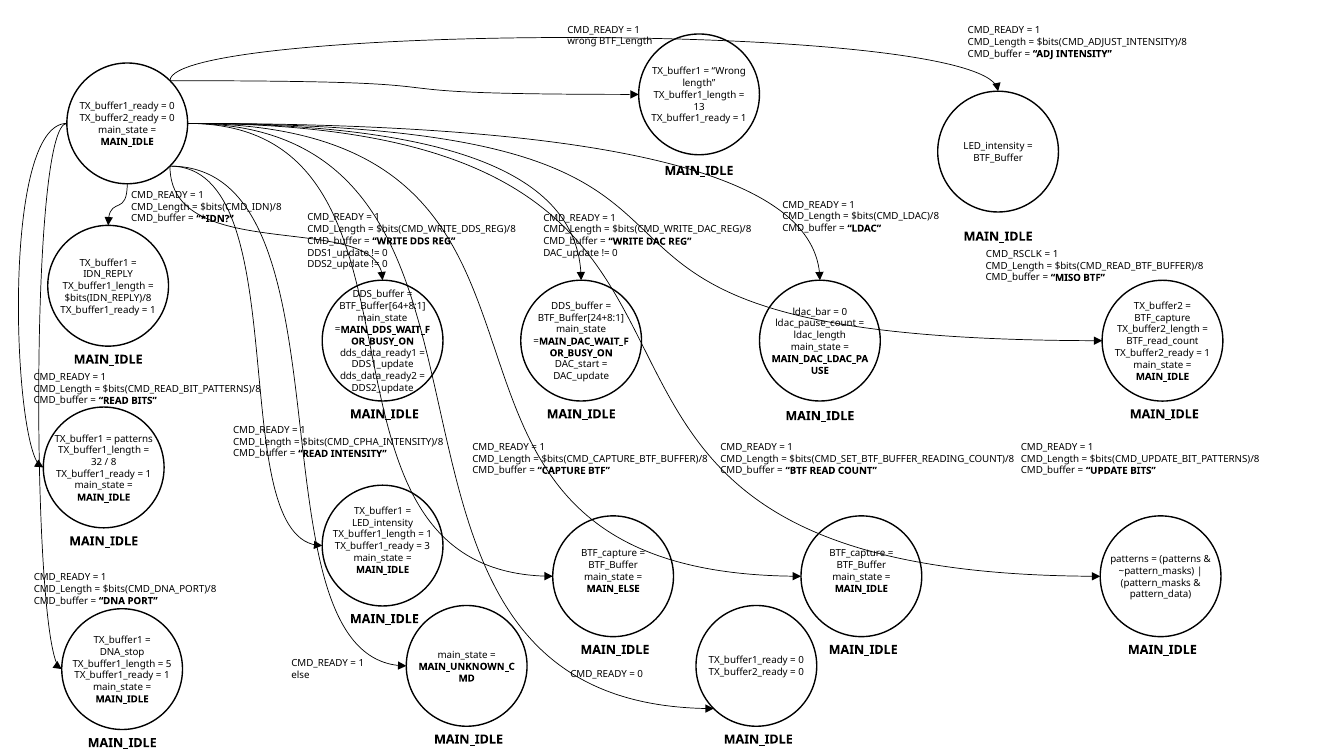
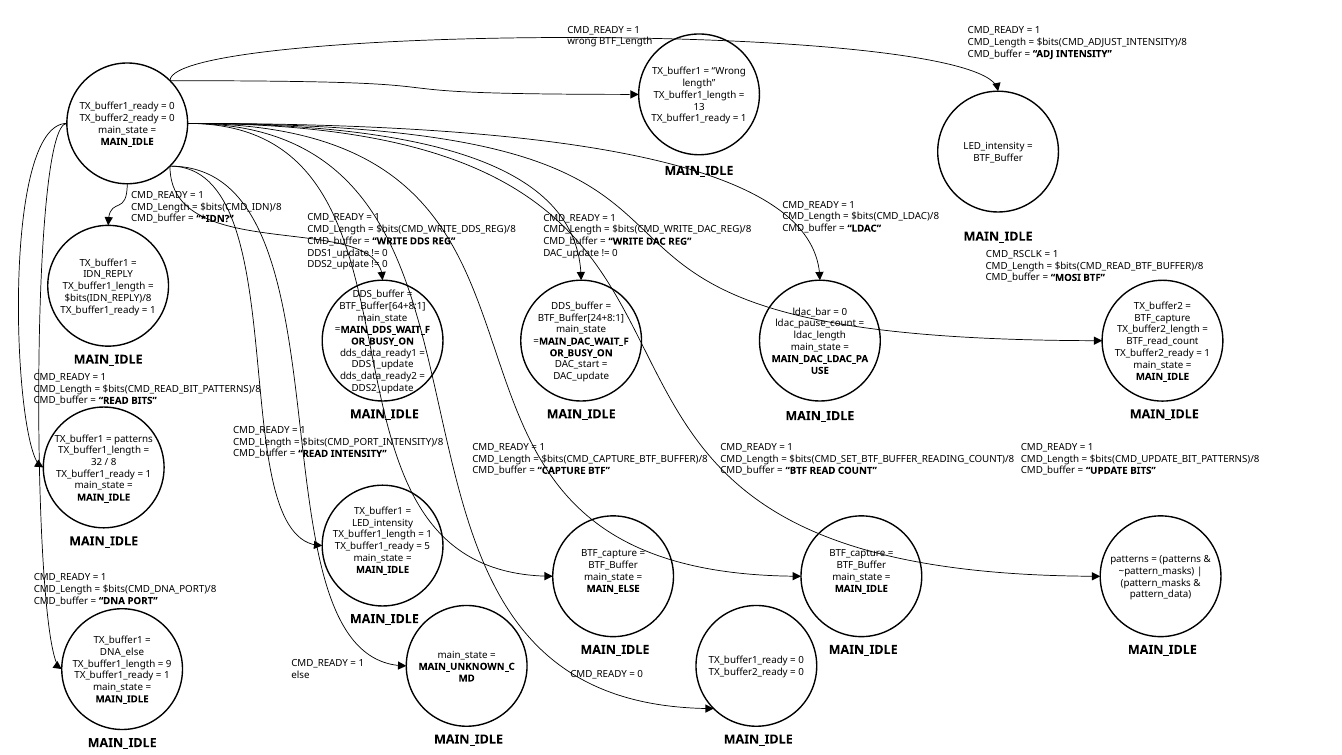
MISO: MISO -> MOSI (1066, 278)
$bits(CMD_CPHA_INTENSITY)/8: $bits(CMD_CPHA_INTENSITY)/8 -> $bits(CMD_PORT_INTENSITY)/8 (373, 442)
3: 3 -> 5 (427, 546)
DNA_stop: DNA_stop -> DNA_else (122, 652)
5: 5 -> 9 (169, 664)
